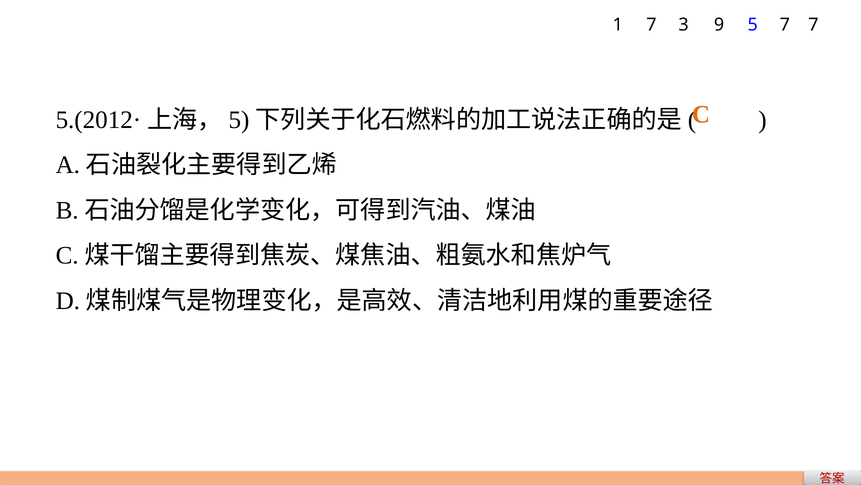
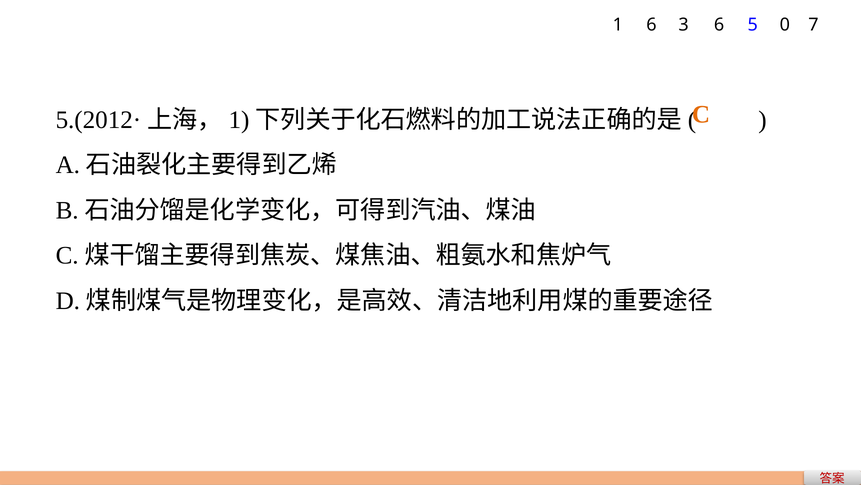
1 7: 7 -> 6 (652, 25)
3 9: 9 -> 6 (719, 25)
5 7: 7 -> 0 (785, 25)
5: 5 -> 1 (239, 120)
